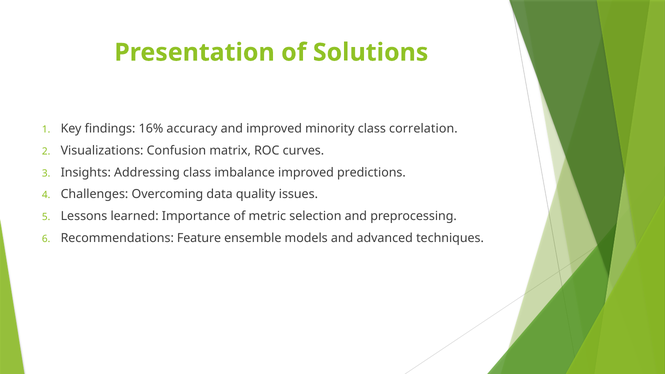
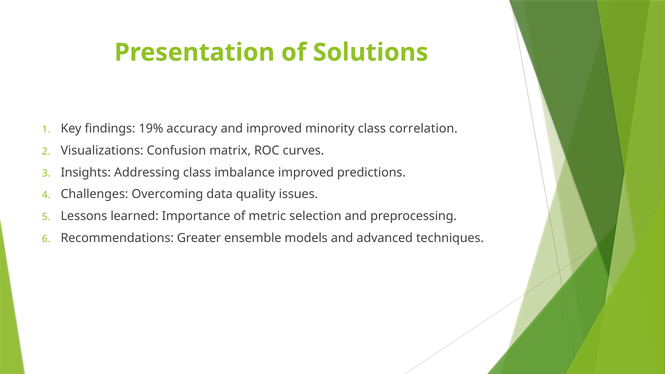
16%: 16% -> 19% (151, 129)
Feature: Feature -> Greater (199, 238)
